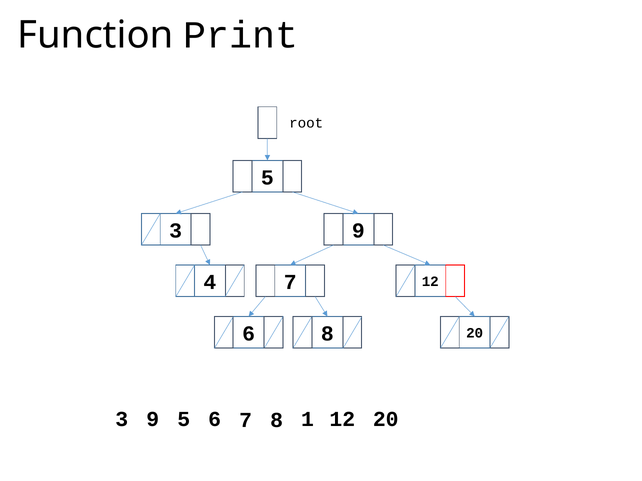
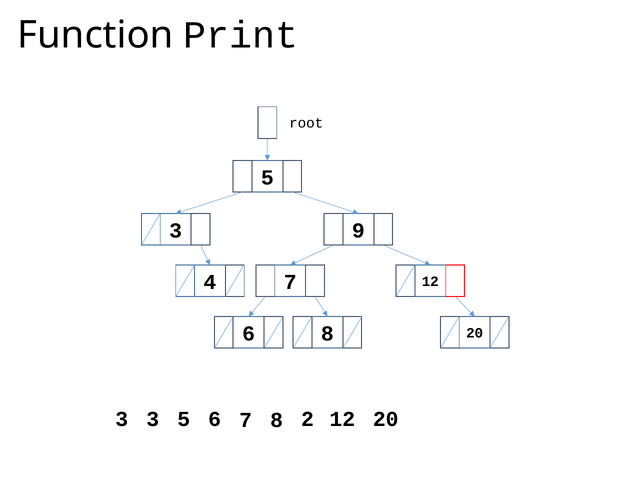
9: 9 -> 3 (153, 420)
1: 1 -> 2 (308, 420)
